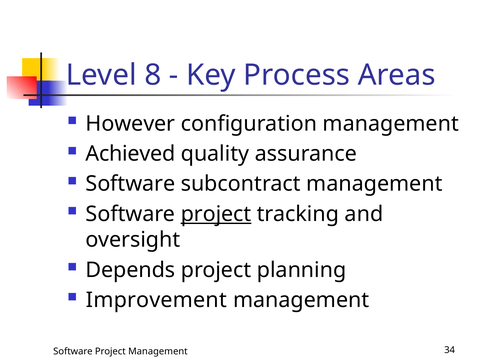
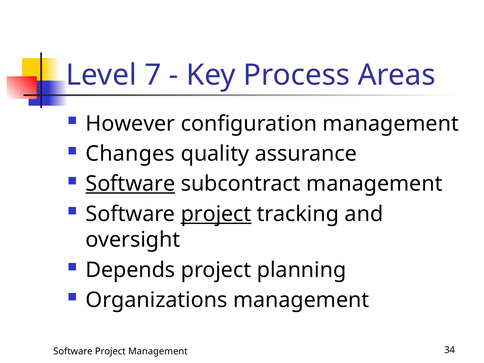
8: 8 -> 7 (153, 75)
Achieved: Achieved -> Changes (130, 154)
Software underline: none -> present (130, 184)
Improvement: Improvement -> Organizations (156, 300)
